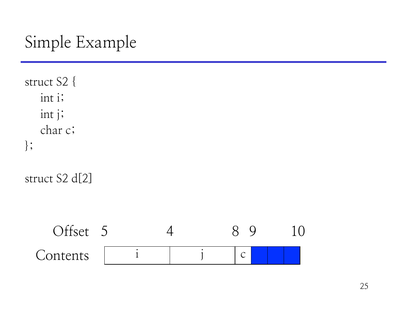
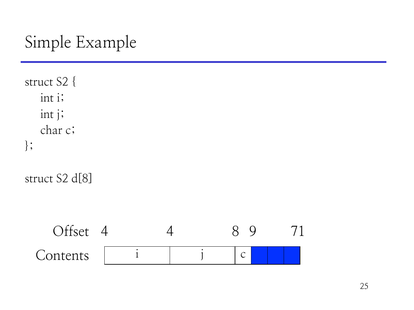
d[2: d[2 -> d[8 (82, 179)
Offset 5: 5 -> 4 (104, 232)
10: 10 -> 71 (298, 232)
